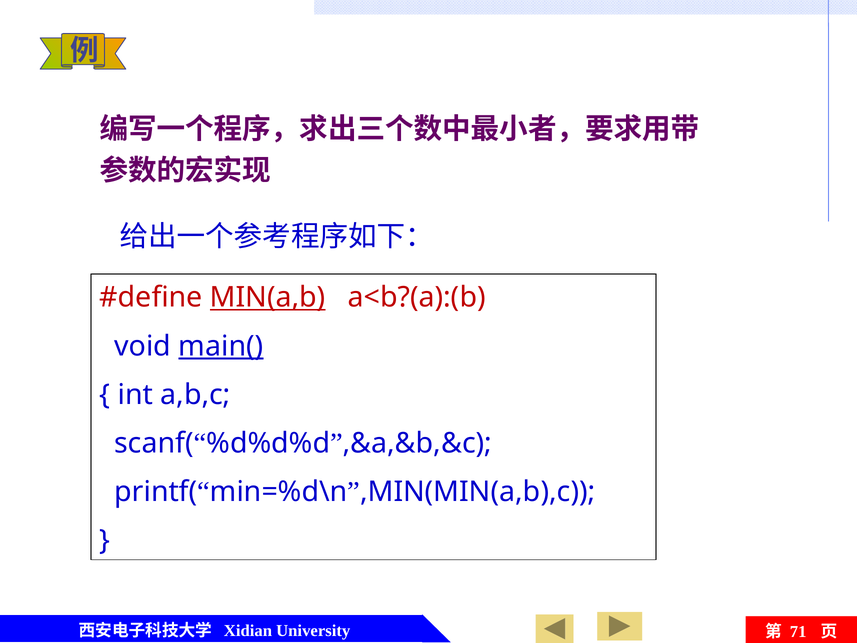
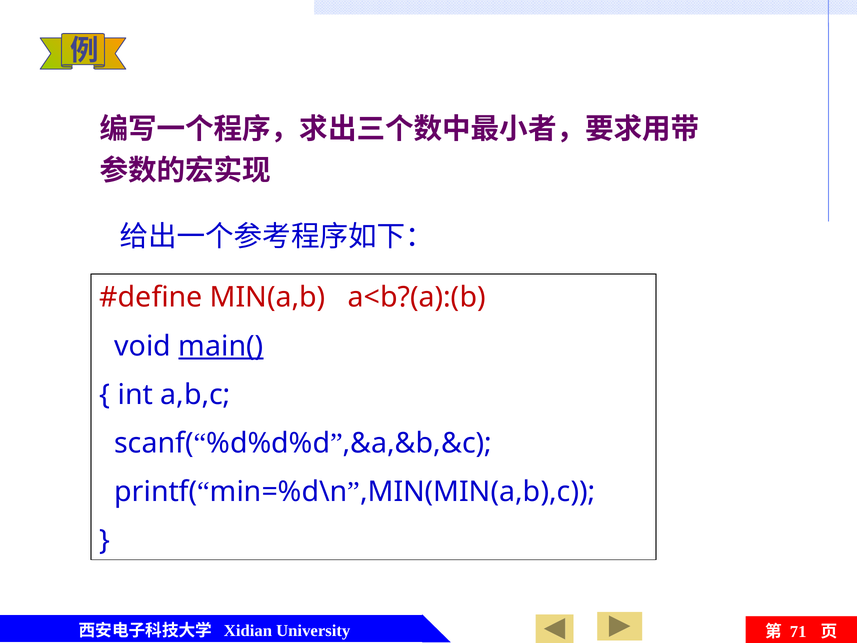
MIN(a,b underline: present -> none (268, 297)
